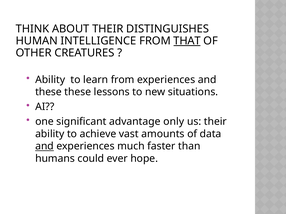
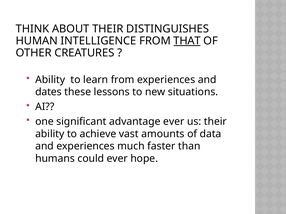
these: these -> dates (48, 92)
advantage only: only -> ever (174, 122)
and underline: present -> none (44, 147)
